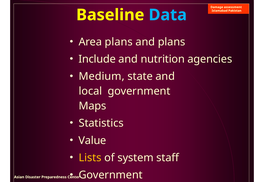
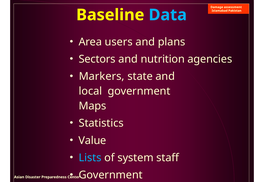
Area plans: plans -> users (119, 42)
Include: Include -> Sectors (97, 59)
Medium: Medium -> Markers (102, 77)
Lists colour: yellow -> light blue (90, 158)
